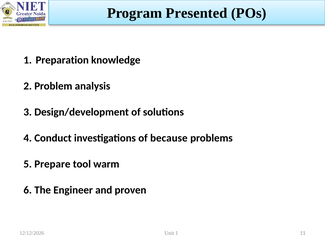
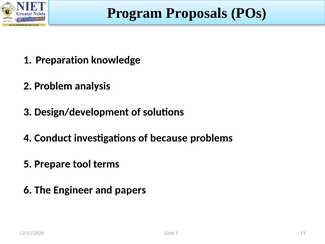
Presented: Presented -> Proposals (197, 13)
warm: warm -> terms (106, 164)
proven: proven -> papers (130, 190)
